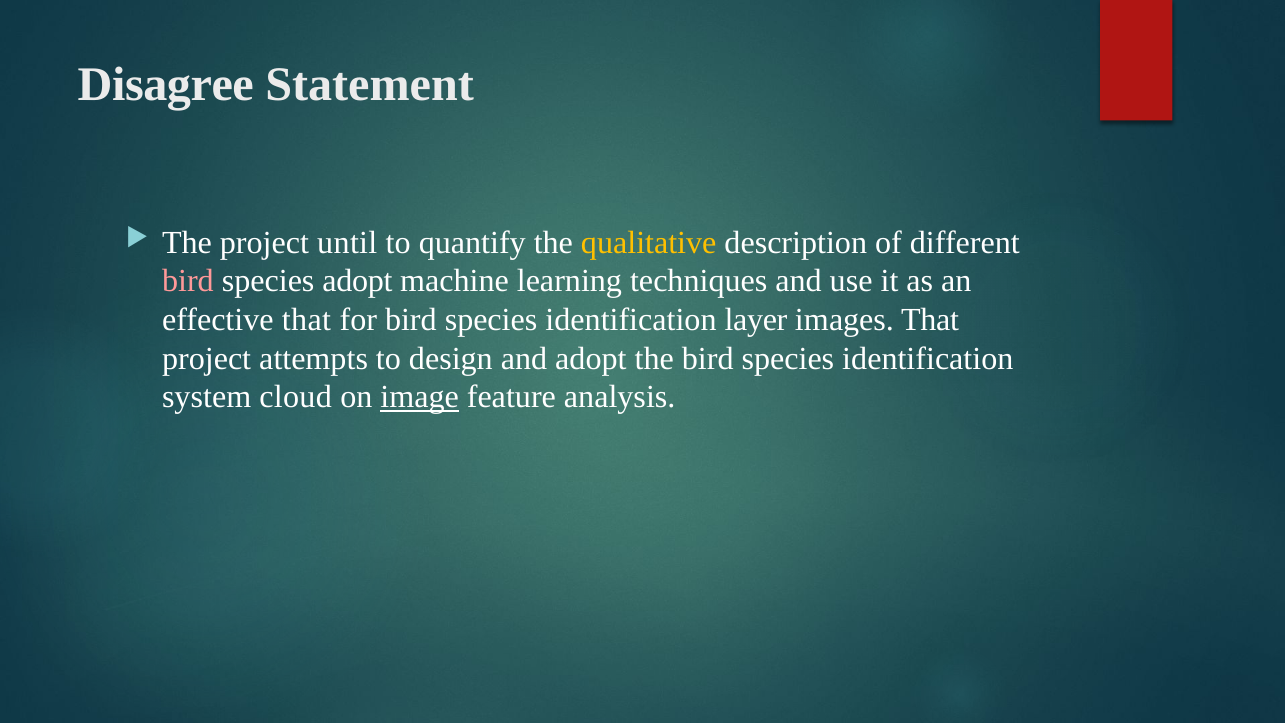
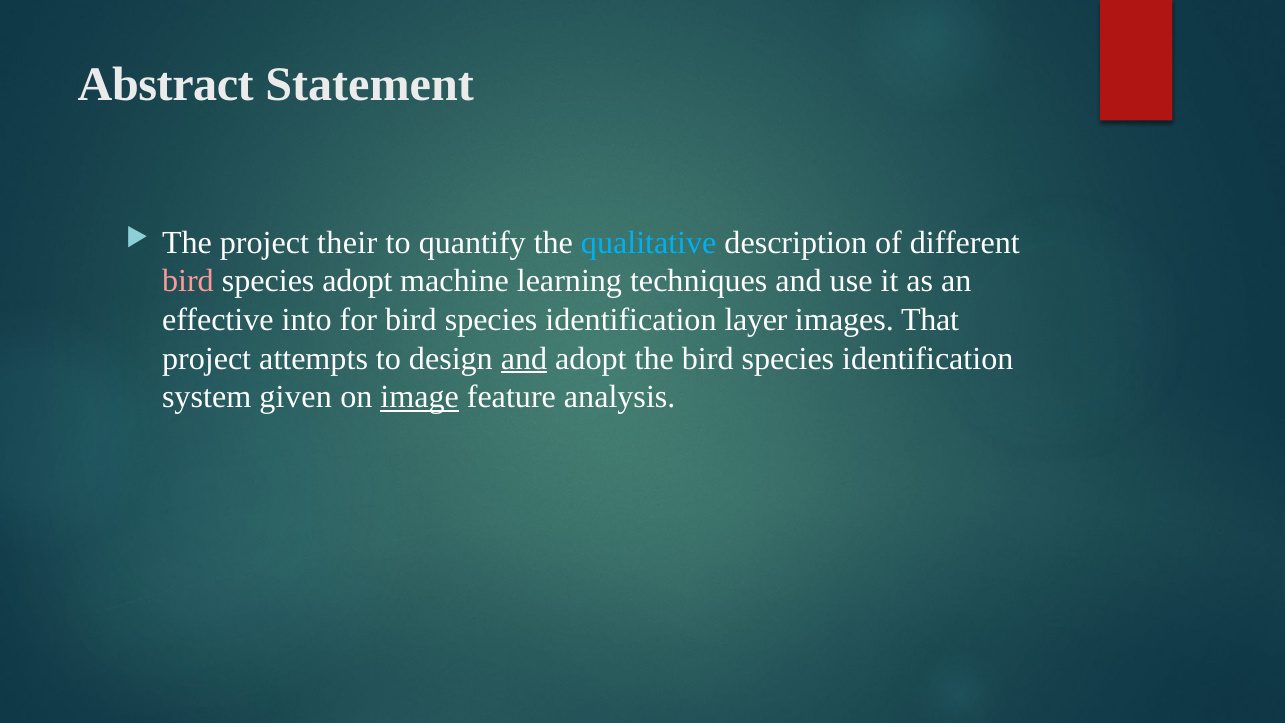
Disagree: Disagree -> Abstract (166, 85)
until: until -> their (347, 243)
qualitative colour: yellow -> light blue (649, 243)
effective that: that -> into (307, 320)
and underline: none -> present (524, 358)
cloud: cloud -> given (296, 397)
